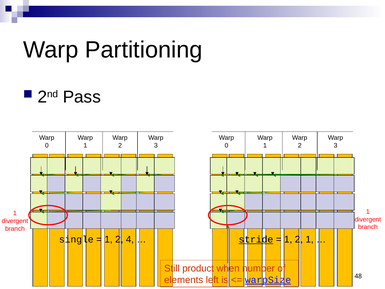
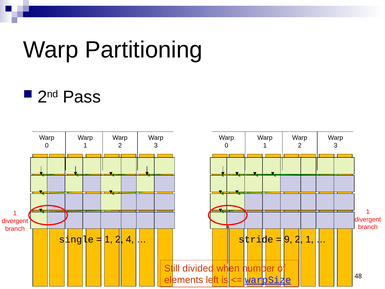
stride underline: present -> none (256, 239)
1: 1 -> 9 (288, 239)
product: product -> divided (198, 268)
